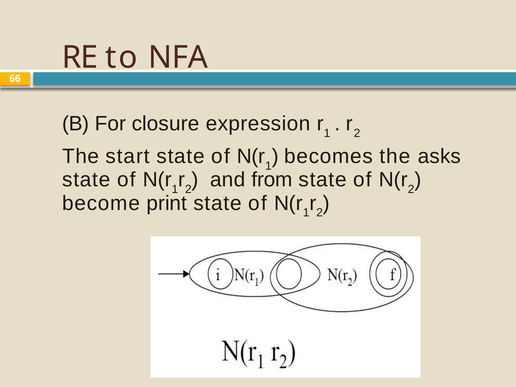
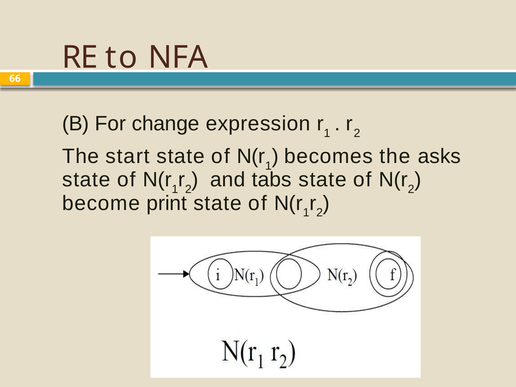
closure: closure -> change (166, 124)
from: from -> tabs (272, 180)
